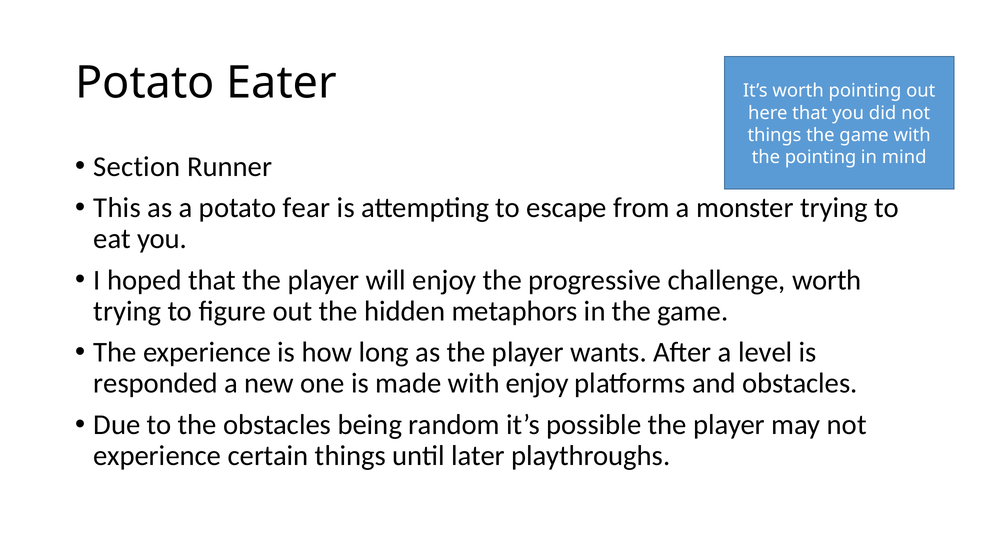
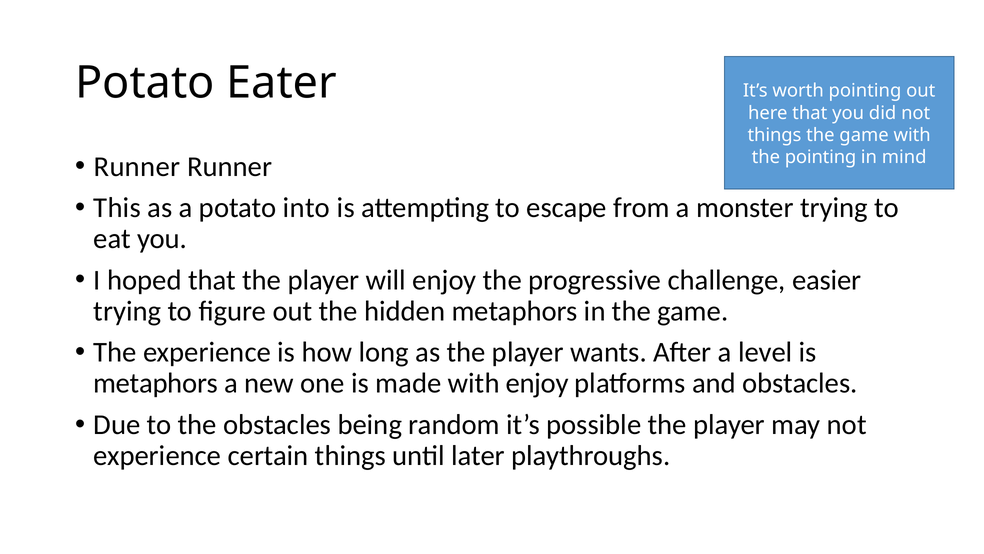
Section: Section -> Runner (137, 166)
fear: fear -> into (306, 208)
challenge worth: worth -> easier (827, 280)
responded: responded -> metaphors (156, 383)
